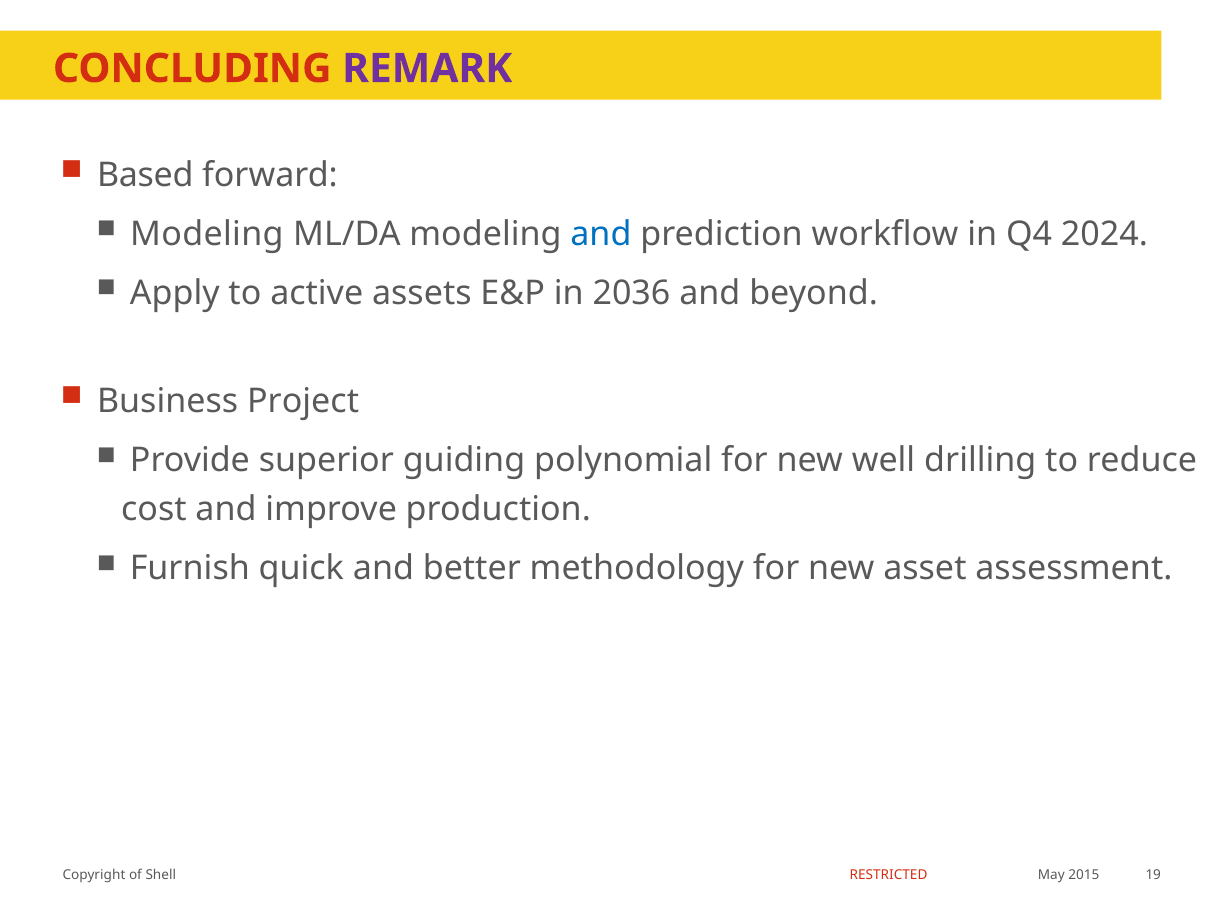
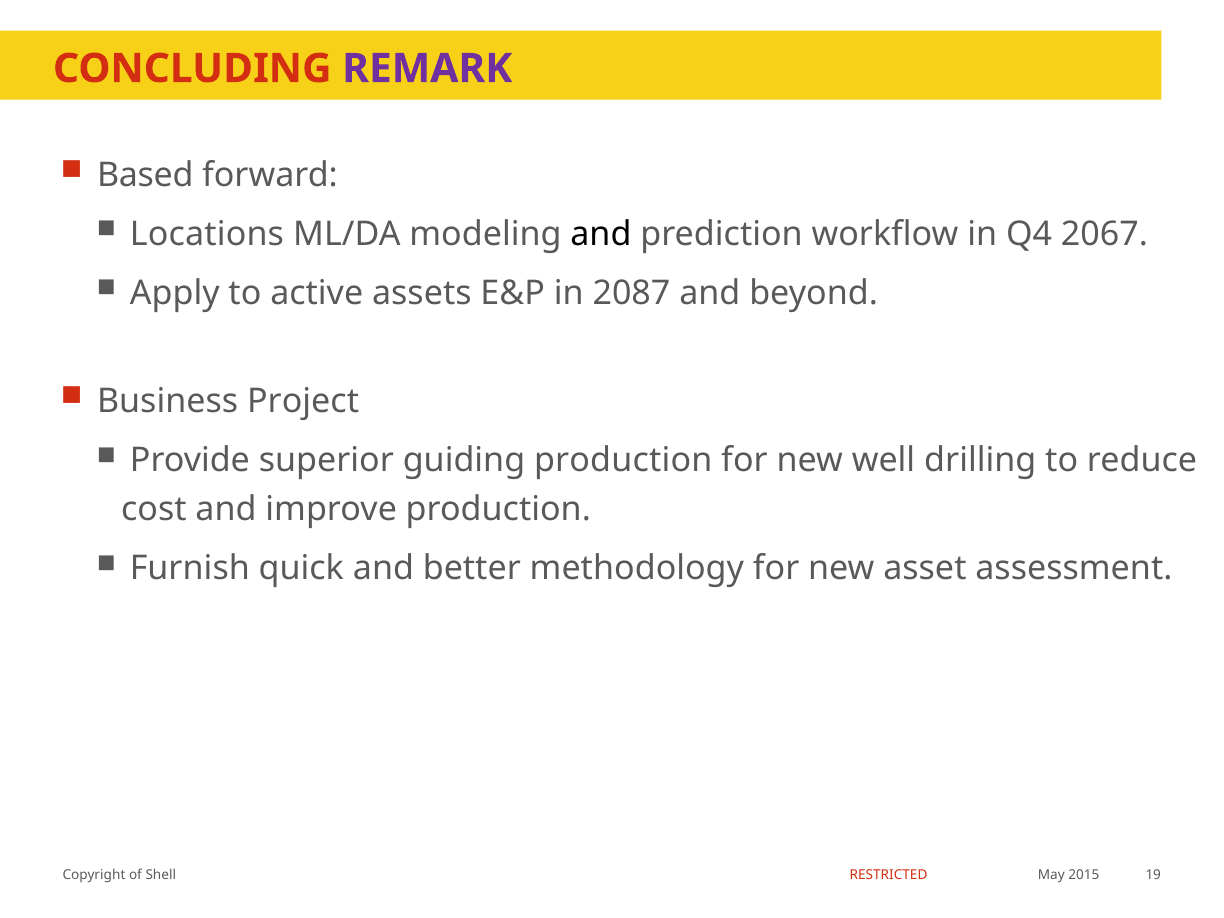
Modeling: Modeling -> Locations (207, 234)
and colour: blue -> black (601, 234)
2024: 2024 -> 2067 (1104, 234)
2036: 2036 -> 2087 (631, 293)
guiding polynomial: polynomial -> production (623, 460)
